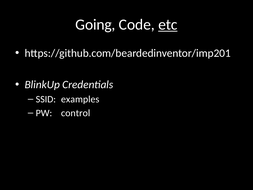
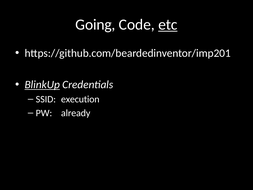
BlinkUp underline: none -> present (42, 85)
examples: examples -> execution (80, 99)
control: control -> already (76, 113)
